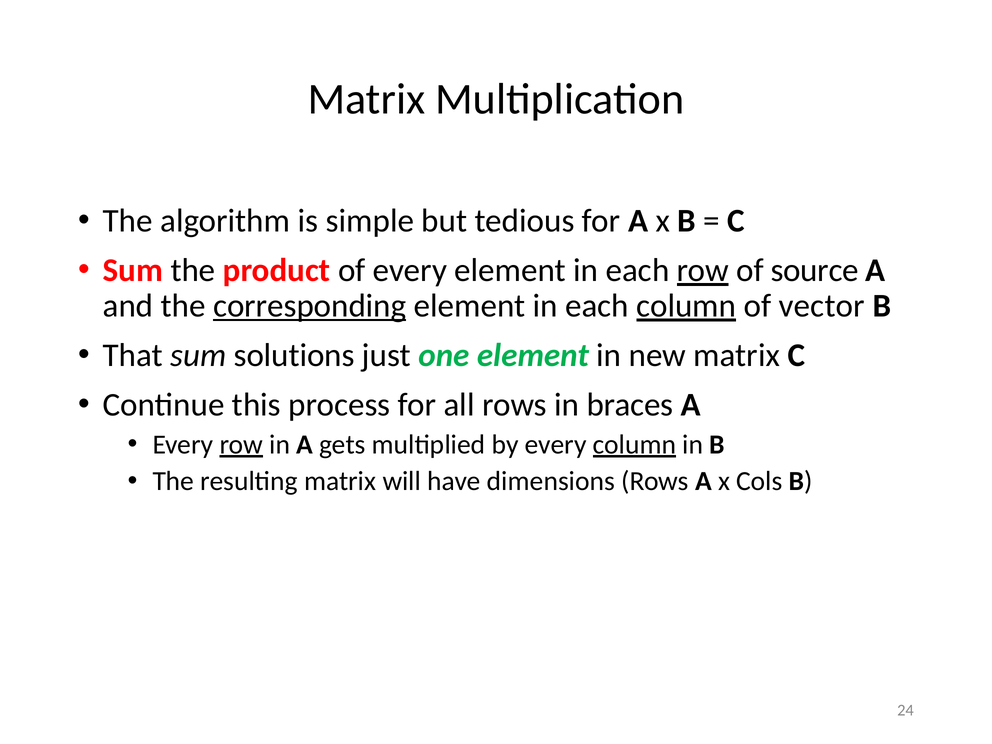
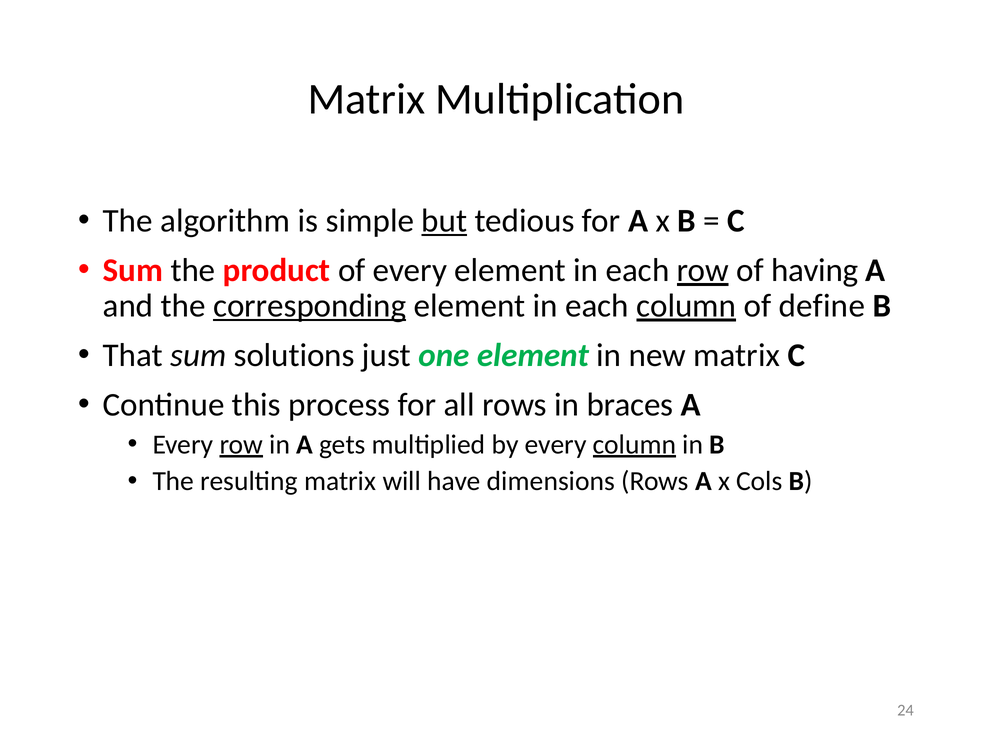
but underline: none -> present (444, 221)
source: source -> having (815, 270)
vector: vector -> define (822, 306)
